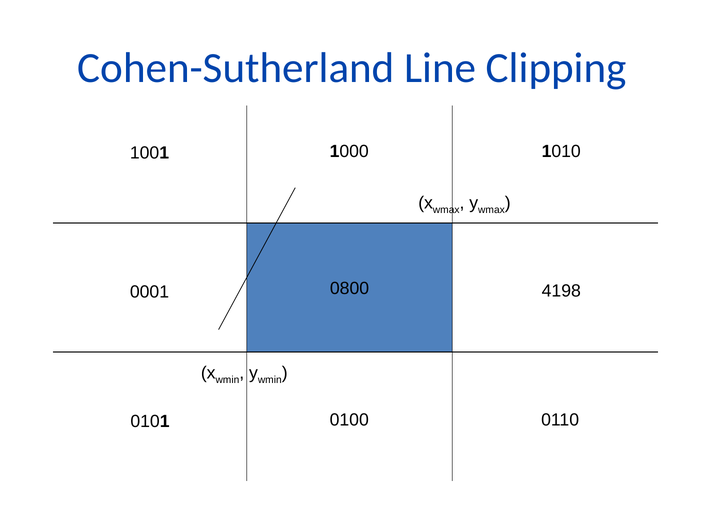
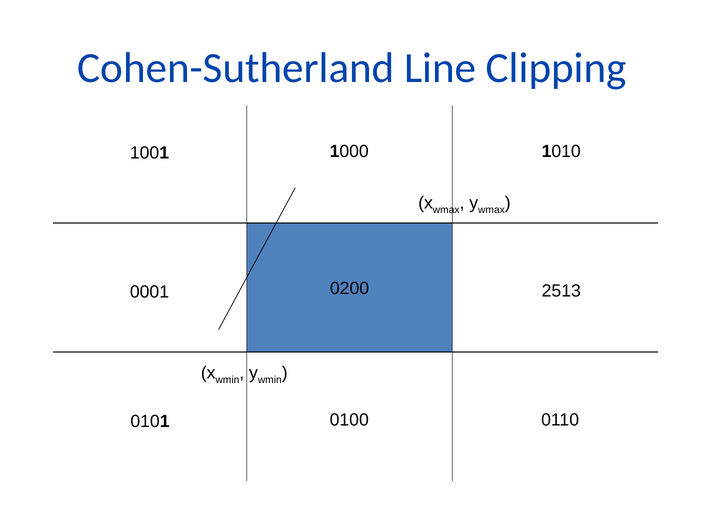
0800: 0800 -> 0200 (350, 289)
4198: 4198 -> 2513 (561, 291)
